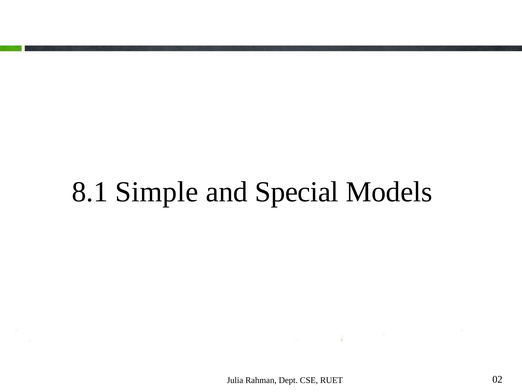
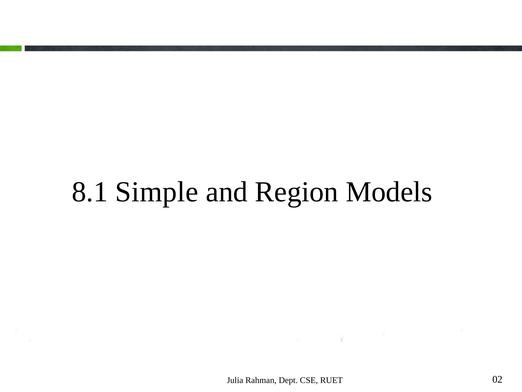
Special: Special -> Region (297, 192)
